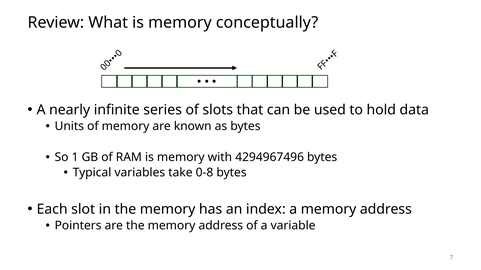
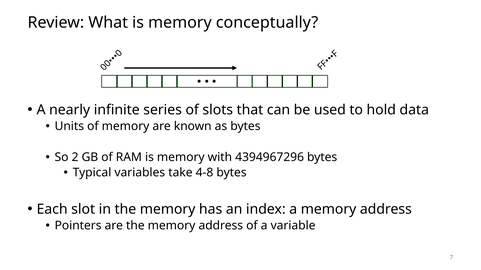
1: 1 -> 2 (75, 158)
4294967496: 4294967496 -> 4394967296 (270, 158)
0-8: 0-8 -> 4-8 (205, 173)
